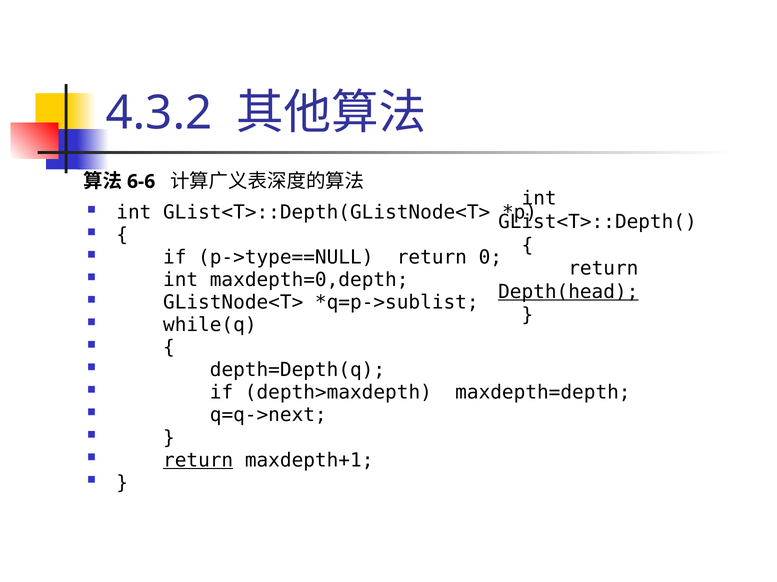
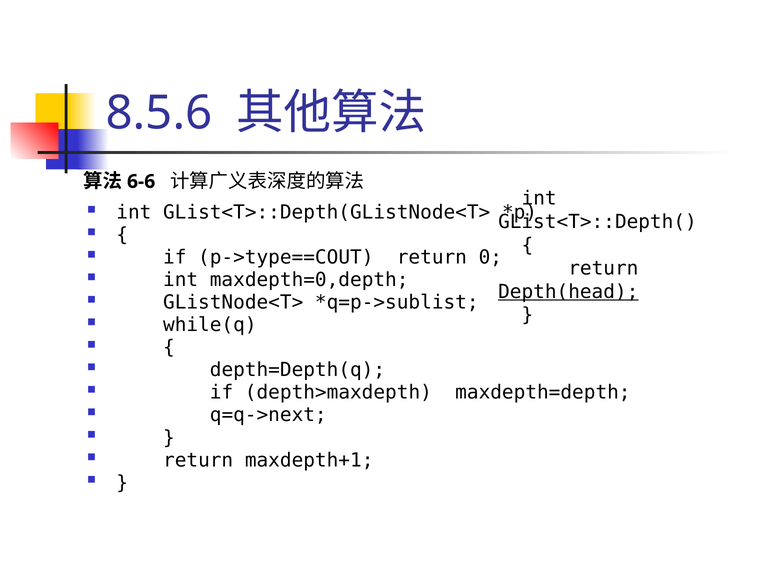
4.3.2: 4.3.2 -> 8.5.6 (159, 113)
p->type==NULL: p->type==NULL -> p->type==COUT (286, 258)
return underline: present -> none (198, 461)
